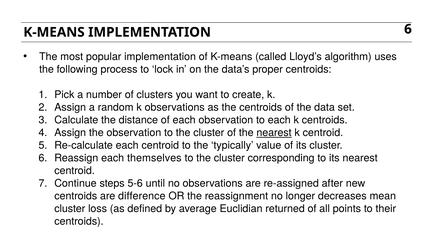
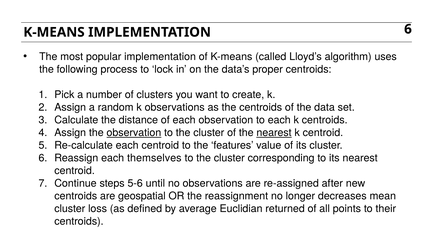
observation underline: none -> present (134, 133)
typically: typically -> features (232, 146)
difference: difference -> geospatial (142, 196)
